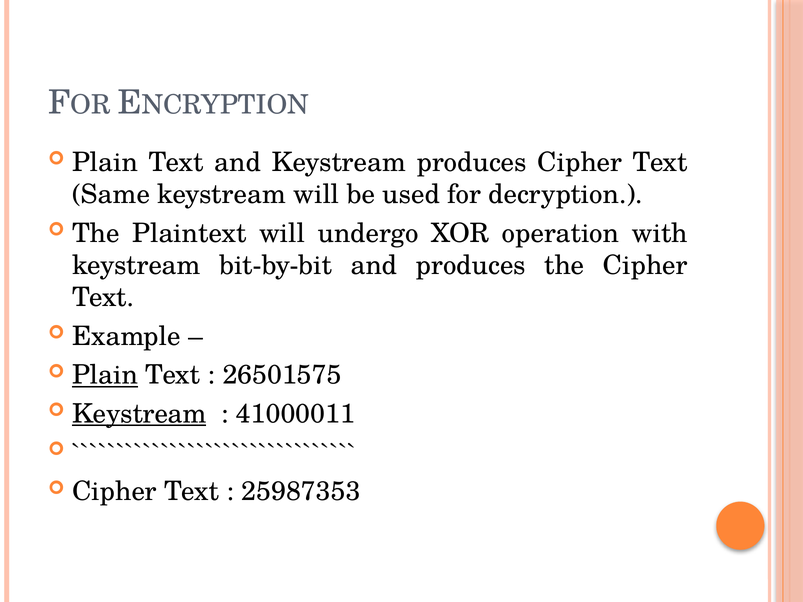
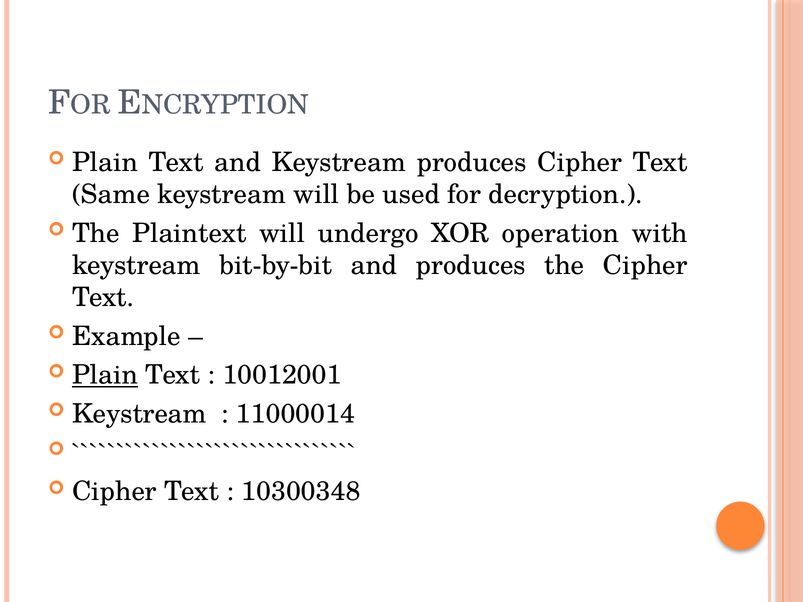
26501575: 26501575 -> 10012001 (282, 375)
Keystream underline: present -> none (139, 414)
41000011: 41000011 -> 11000014 (295, 414)
25987353: 25987353 -> 10300348 (301, 492)
